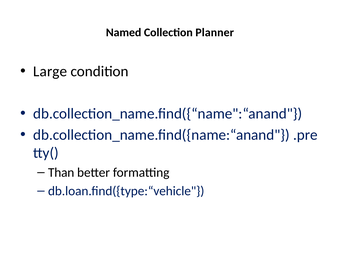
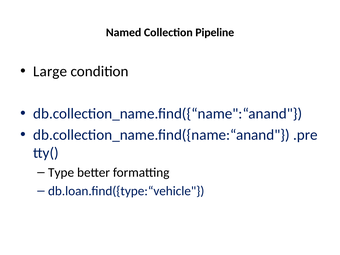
Planner: Planner -> Pipeline (215, 33)
Than: Than -> Type (61, 172)
